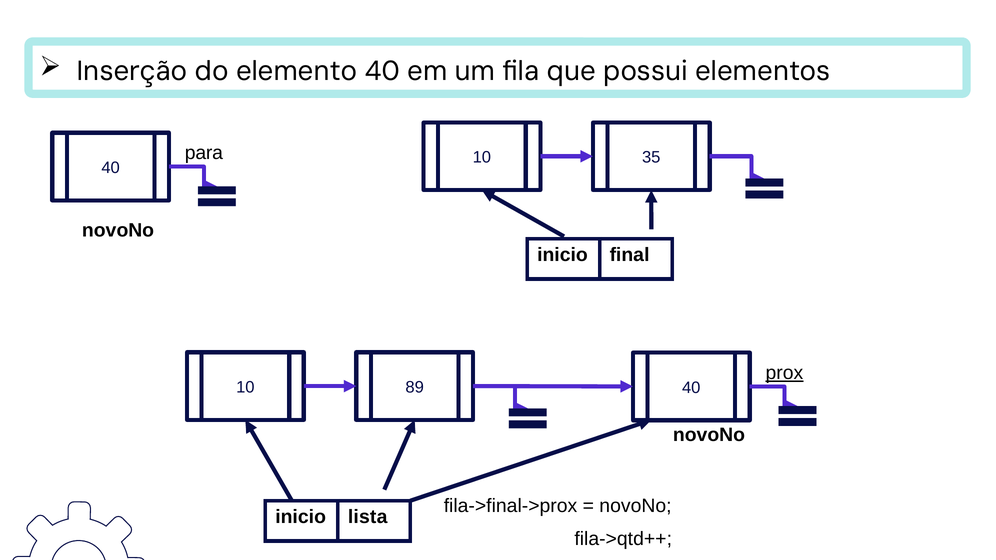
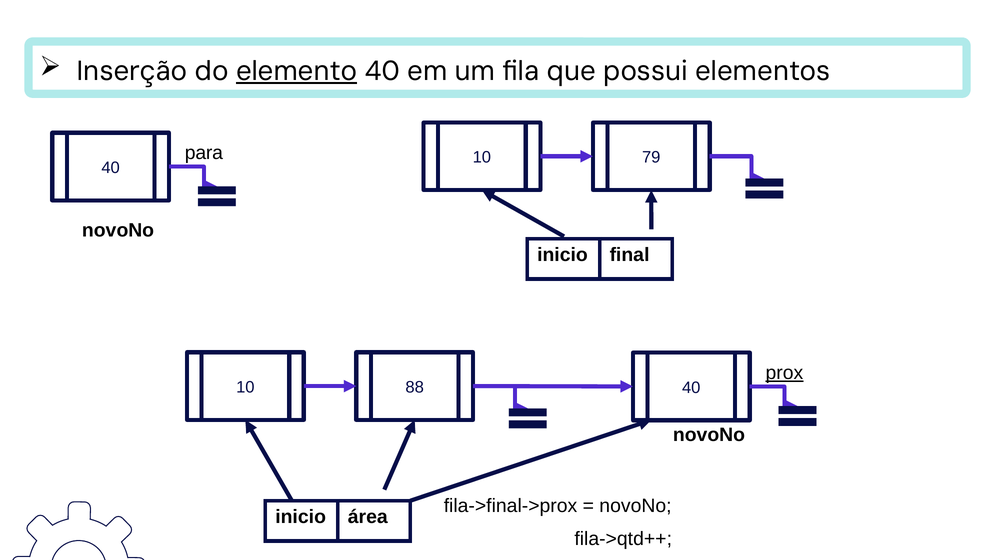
elemento underline: none -> present (297, 71)
35: 35 -> 79 (651, 157)
89: 89 -> 88 (415, 387)
lista: lista -> área (368, 517)
